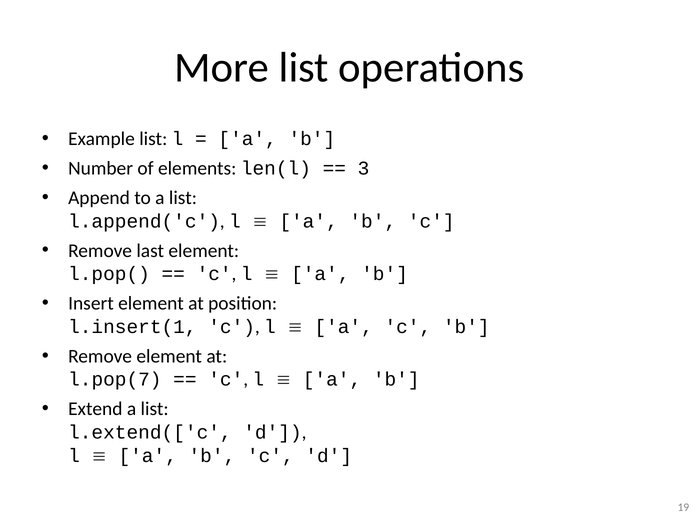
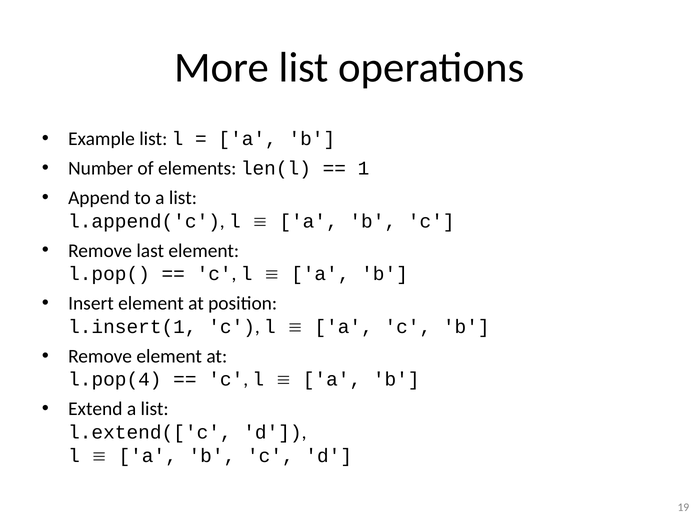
3: 3 -> 1 (364, 168)
l.pop(7: l.pop(7 -> l.pop(4 (115, 380)
